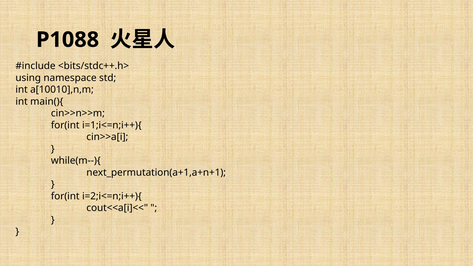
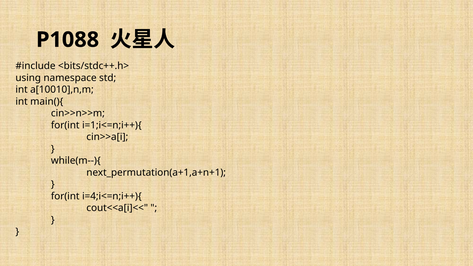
i=2;i<=n;i++){: i=2;i<=n;i++){ -> i=4;i<=n;i++){ (112, 196)
